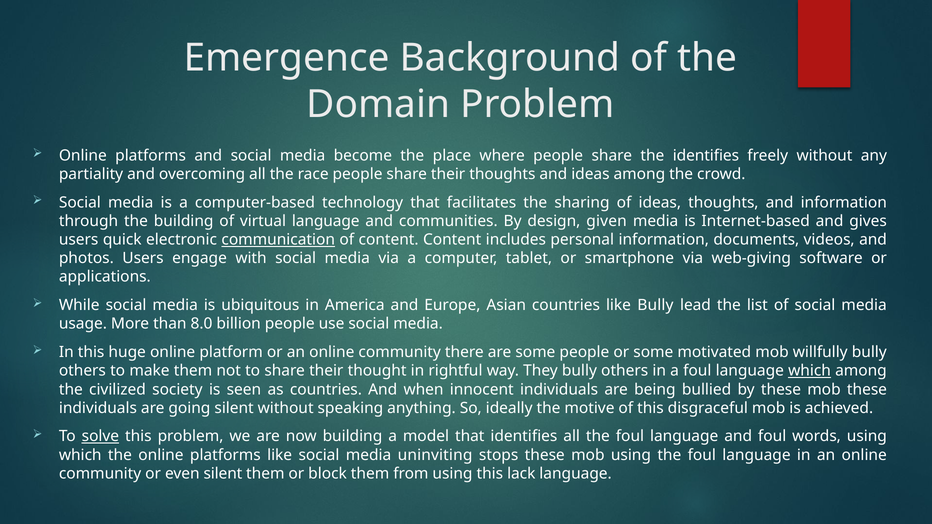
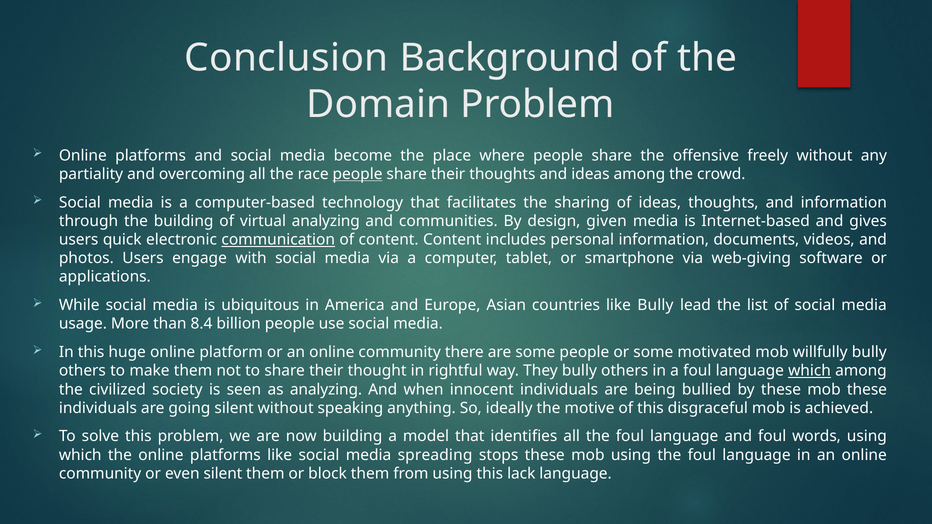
Emergence: Emergence -> Conclusion (286, 58)
the identifies: identifies -> offensive (706, 156)
people underline: none -> present (358, 174)
virtual language: language -> analyzing (326, 221)
8.0: 8.0 -> 8.4 (202, 324)
as countries: countries -> analyzing (326, 390)
solve underline: present -> none (100, 437)
uninviting: uninviting -> spreading (435, 455)
